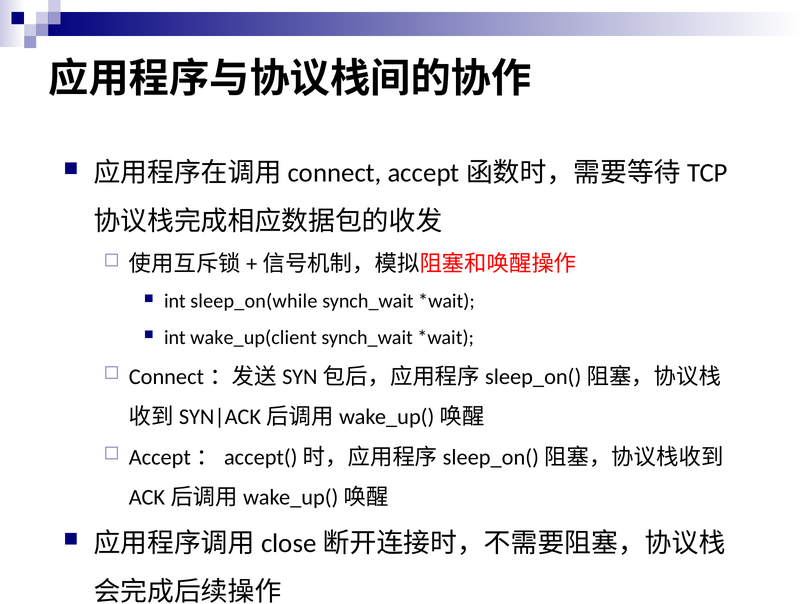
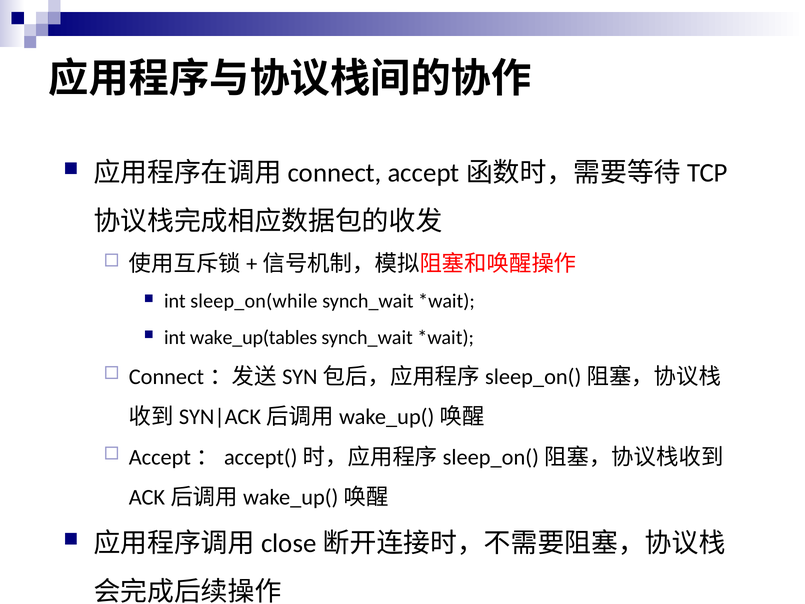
wake_up(client: wake_up(client -> wake_up(tables (254, 337)
